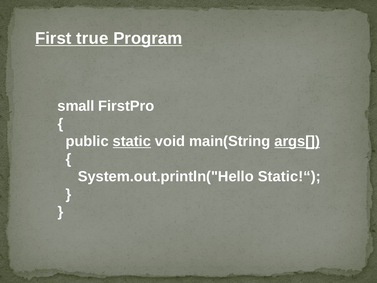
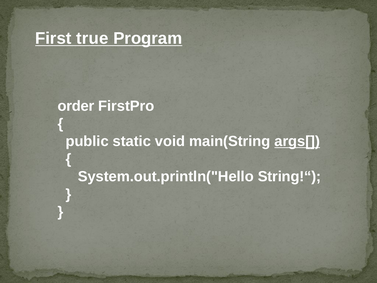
small: small -> order (76, 106)
static underline: present -> none (132, 141)
Static!“: Static!“ -> String!“ (289, 176)
